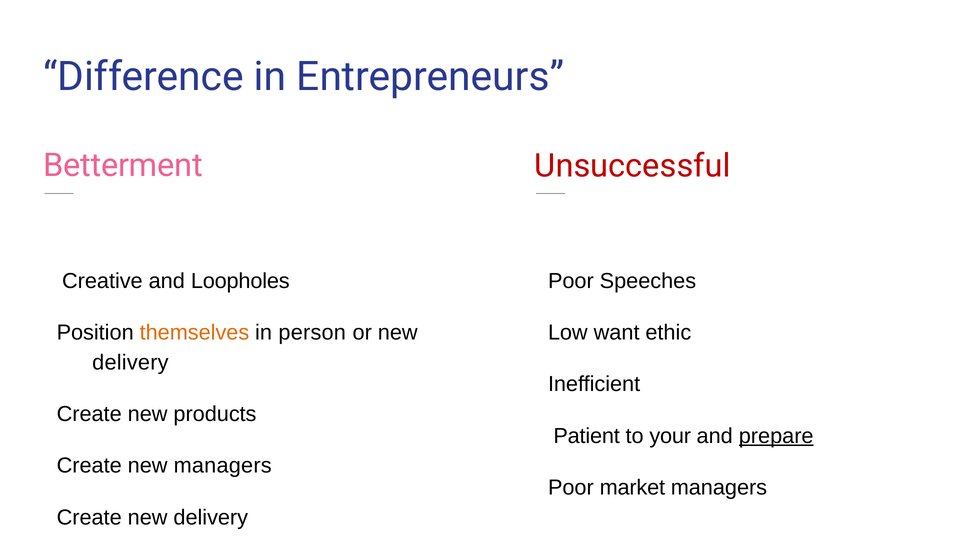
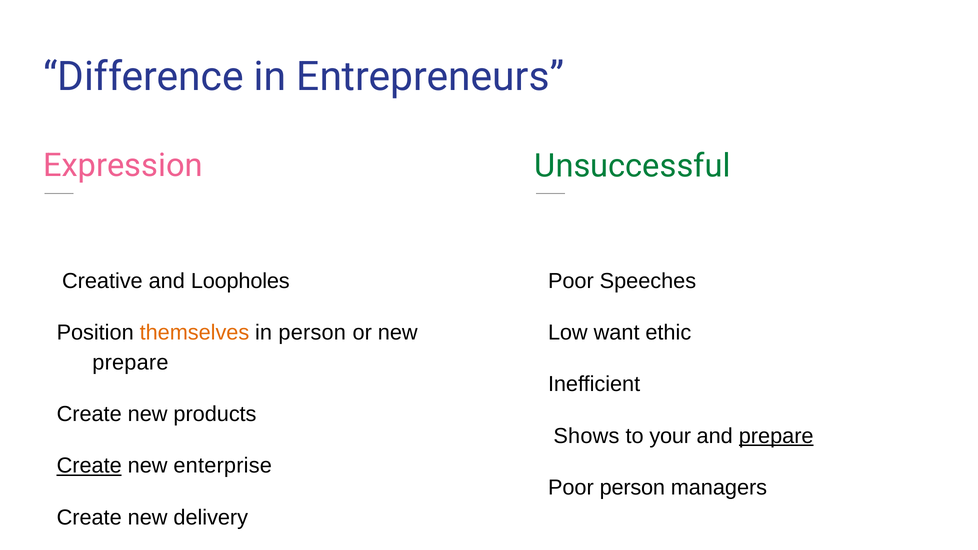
Betterment: Betterment -> Expression (123, 165)
Unsuccessful colour: red -> green (633, 166)
delivery: delivery -> prepare (130, 363)
Patient: Patient -> Shows (586, 436)
Create underline: none -> present (89, 466)
new managers: managers -> enterprise (223, 466)
Poor market: market -> person (632, 488)
